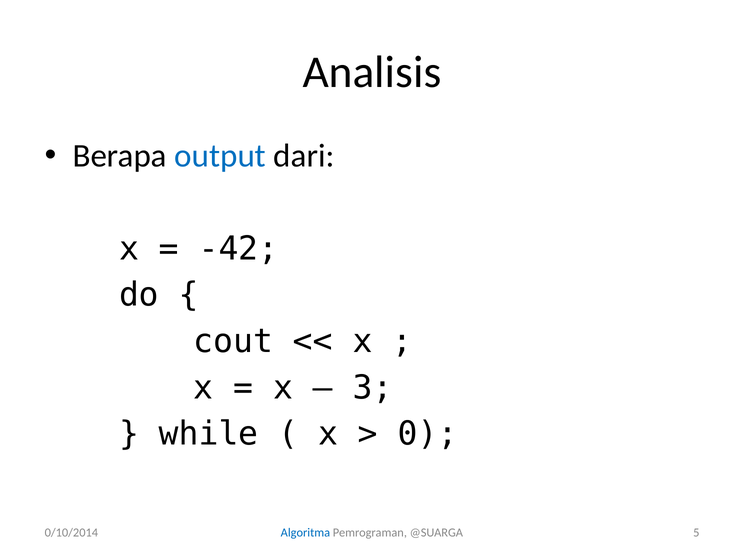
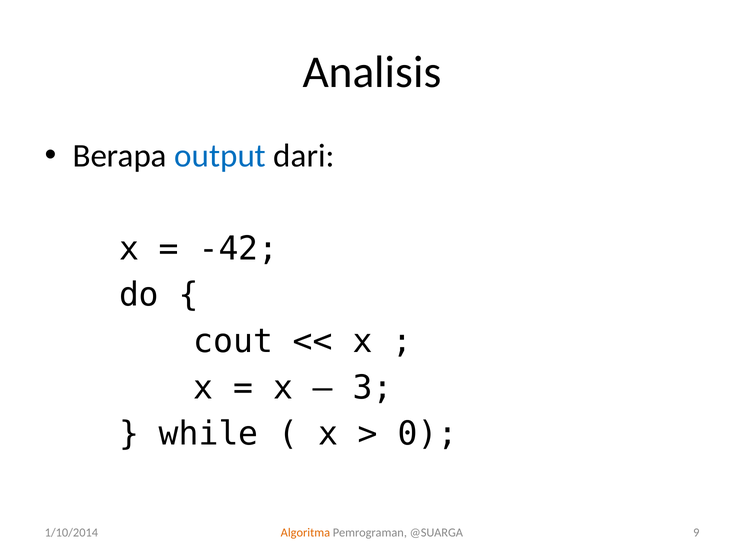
Algoritma colour: blue -> orange (305, 533)
5: 5 -> 9 (696, 533)
0/10/2014: 0/10/2014 -> 1/10/2014 (71, 533)
